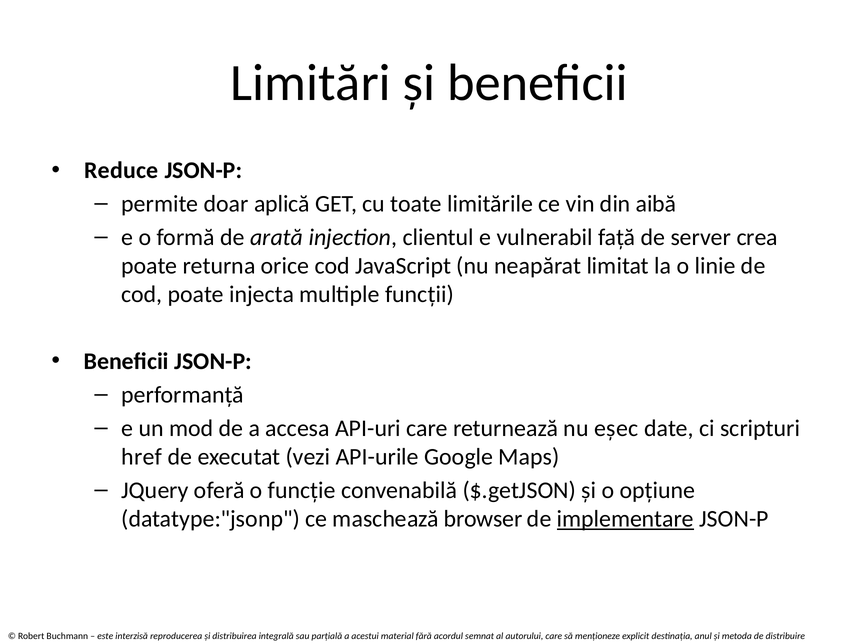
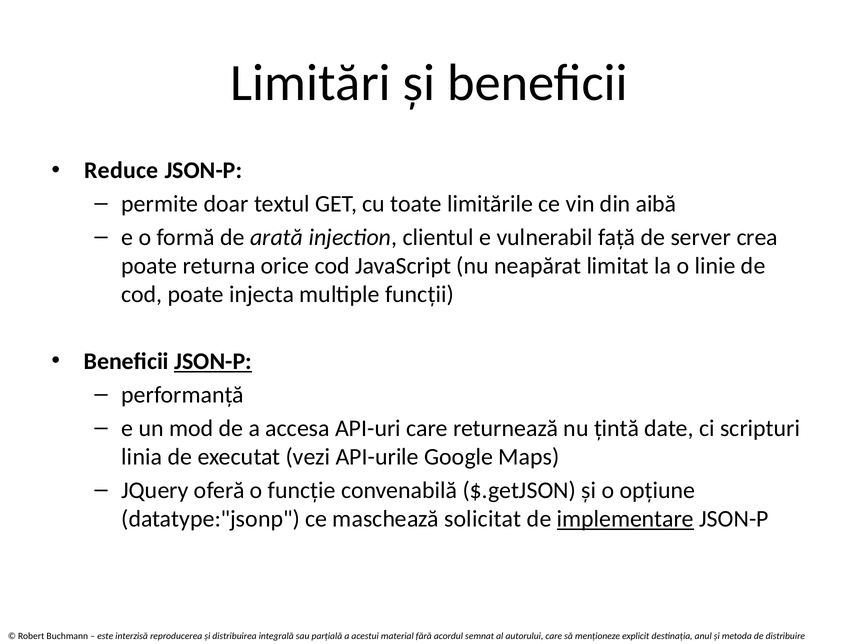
aplică: aplică -> textul (282, 204)
JSON-P underline: none -> present (213, 362)
eșec: eșec -> țintă (616, 428)
href: href -> linia (142, 457)
browser: browser -> solicitat (483, 519)
